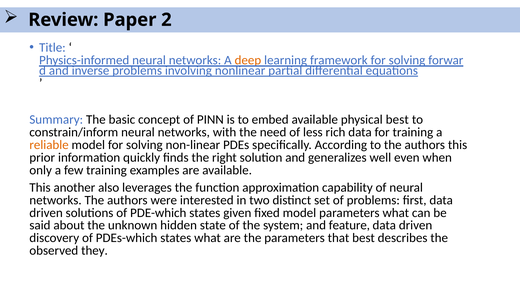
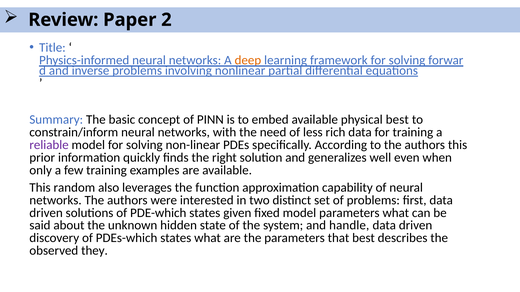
reliable colour: orange -> purple (49, 145)
another: another -> random (74, 188)
feature: feature -> handle (349, 226)
